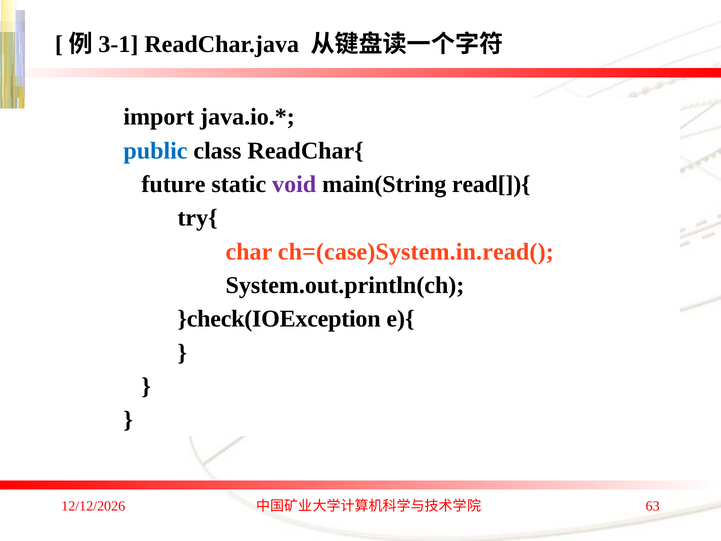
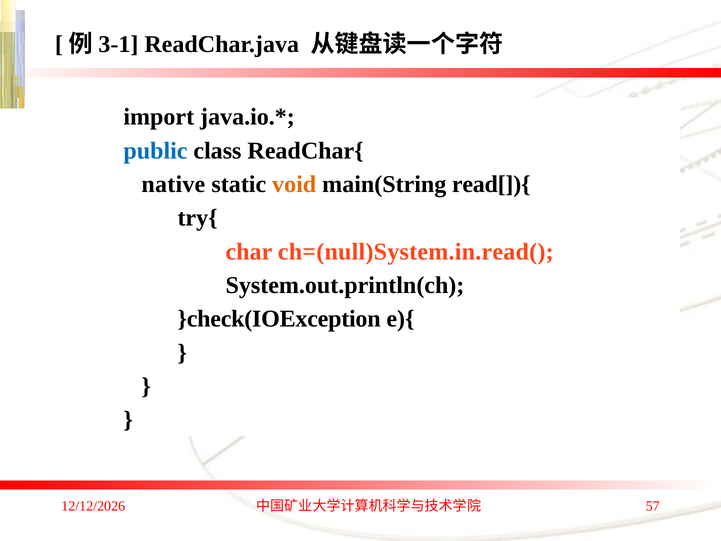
future: future -> native (173, 184)
void colour: purple -> orange (294, 184)
ch=(case)System.in.read(: ch=(case)System.in.read( -> ch=(null)System.in.read( (416, 252)
63: 63 -> 57 (653, 506)
